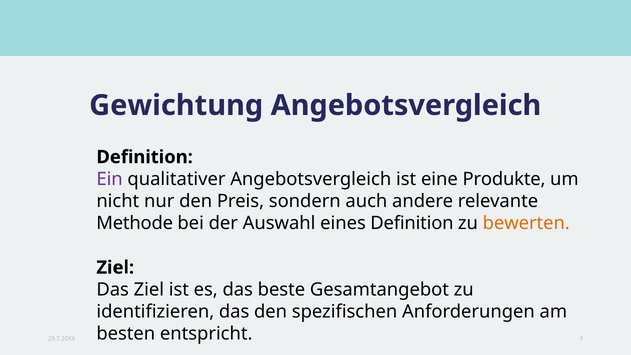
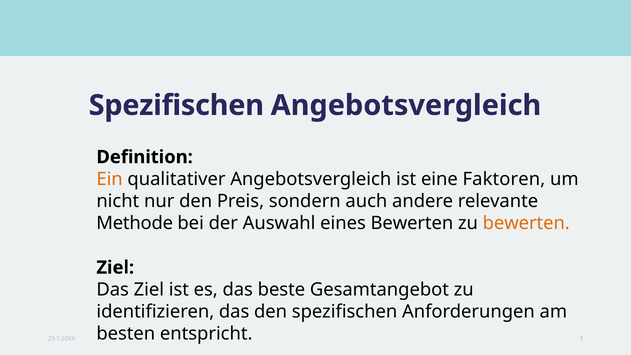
Gewichtung: Gewichtung -> Spezifischen (176, 105)
Ein colour: purple -> orange (110, 179)
Produkte: Produkte -> Faktoren (504, 179)
eines Definition: Definition -> Bewerten (412, 223)
